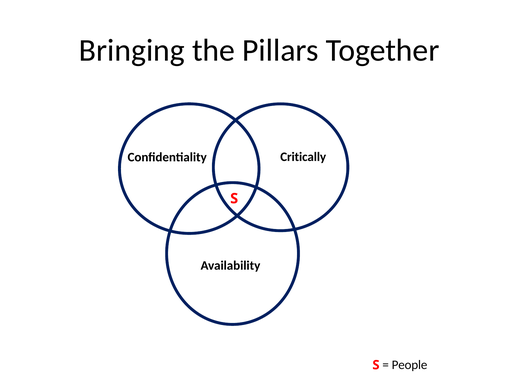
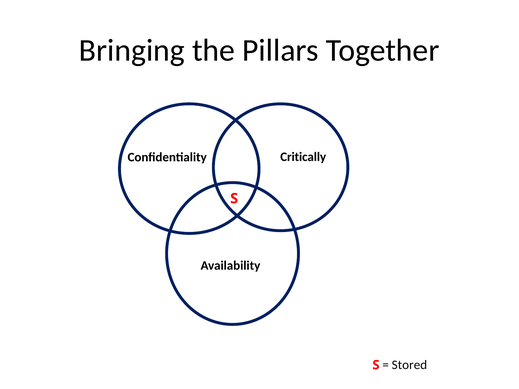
People: People -> Stored (409, 365)
